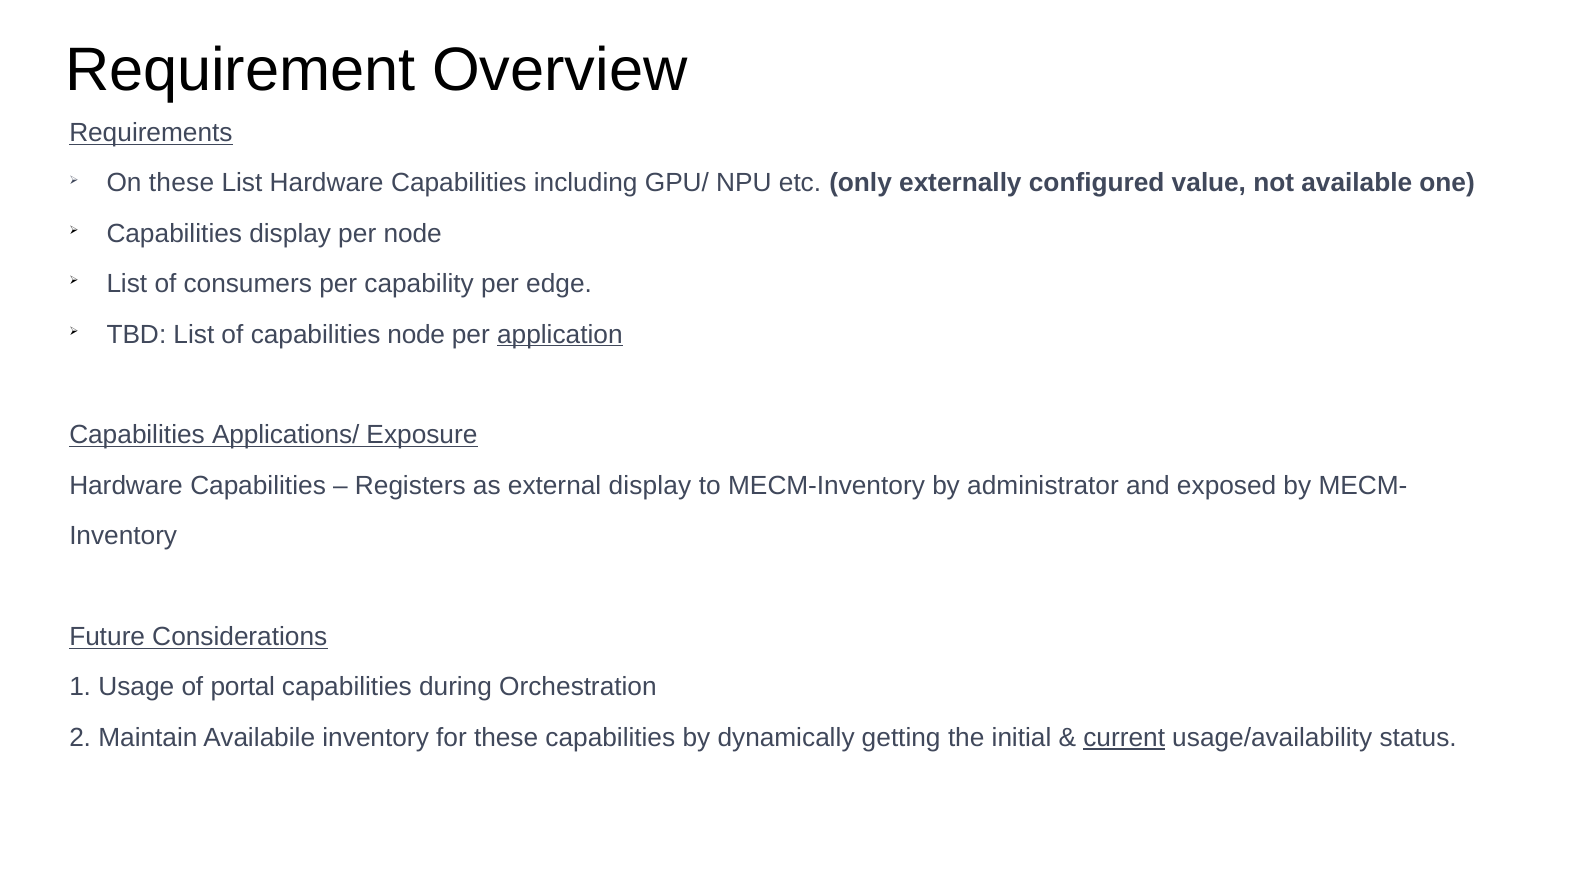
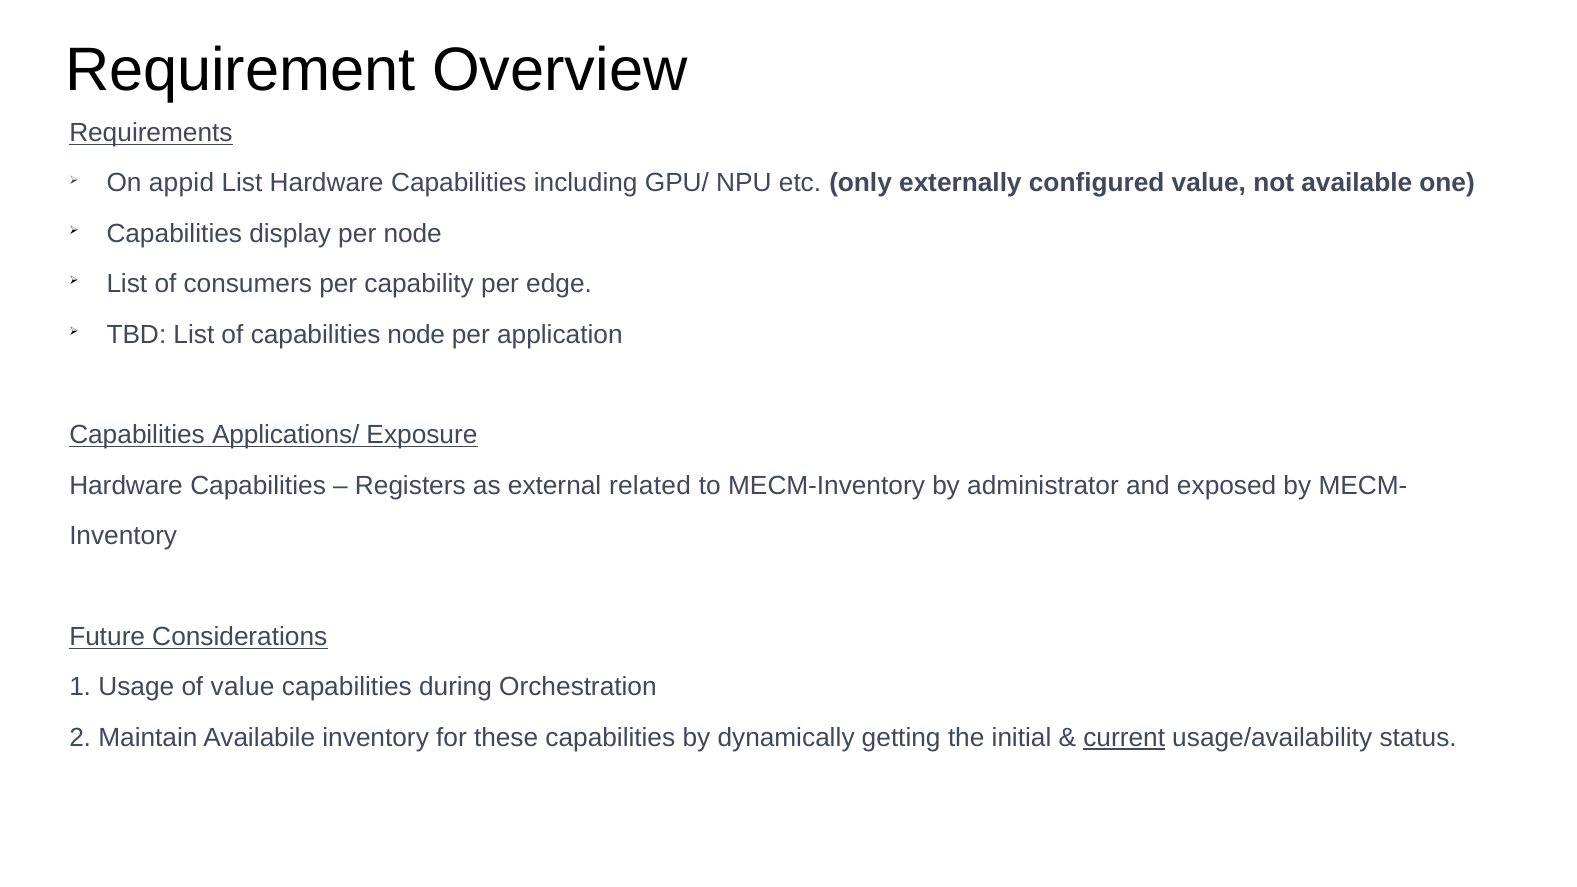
On these: these -> appid (181, 183)
application underline: present -> none (560, 334)
external display: display -> related (650, 486)
of portal: portal -> value (243, 687)
